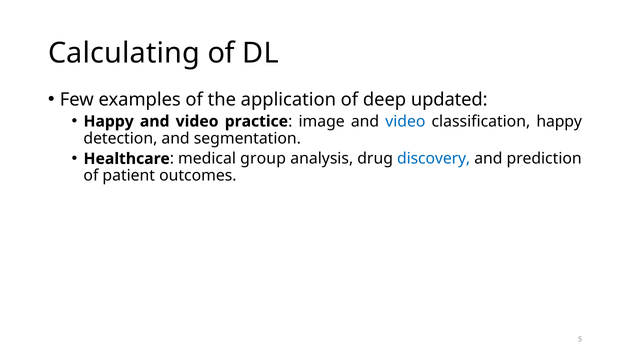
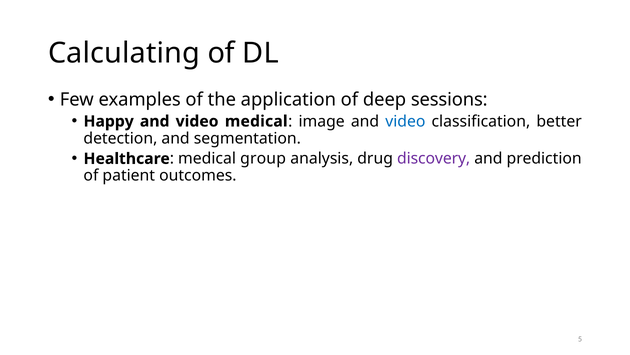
updated: updated -> sessions (449, 99)
video practice: practice -> medical (256, 121)
classification happy: happy -> better (559, 121)
discovery colour: blue -> purple (434, 158)
